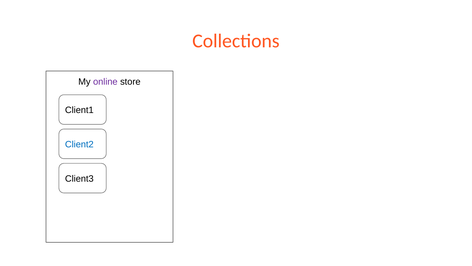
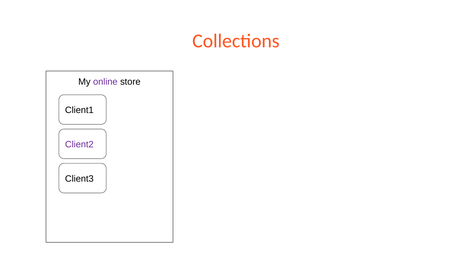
Client2 colour: blue -> purple (79, 144)
